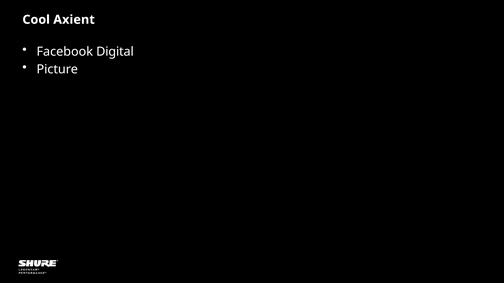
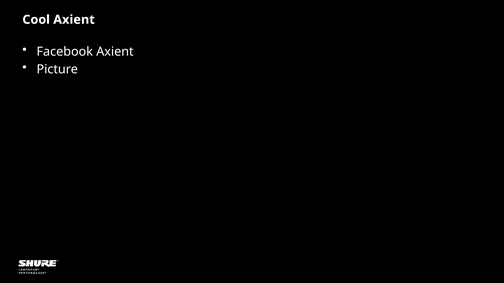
Facebook Digital: Digital -> Axient (115, 52)
